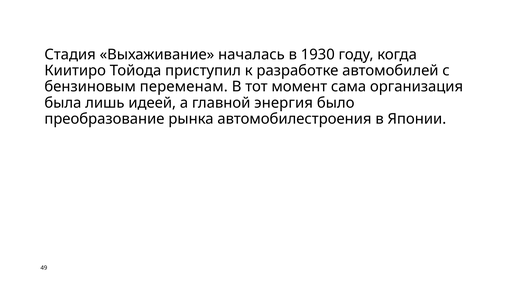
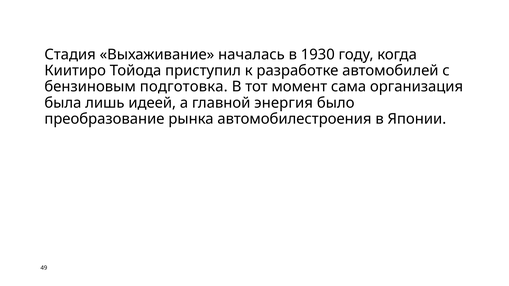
переменам: переменам -> подготовка (184, 87)
